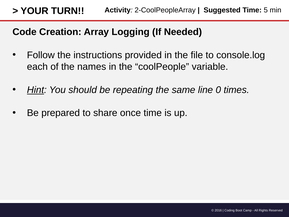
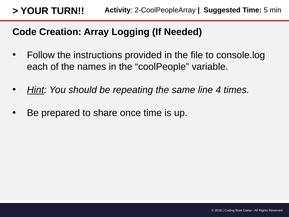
0: 0 -> 4 (218, 90)
